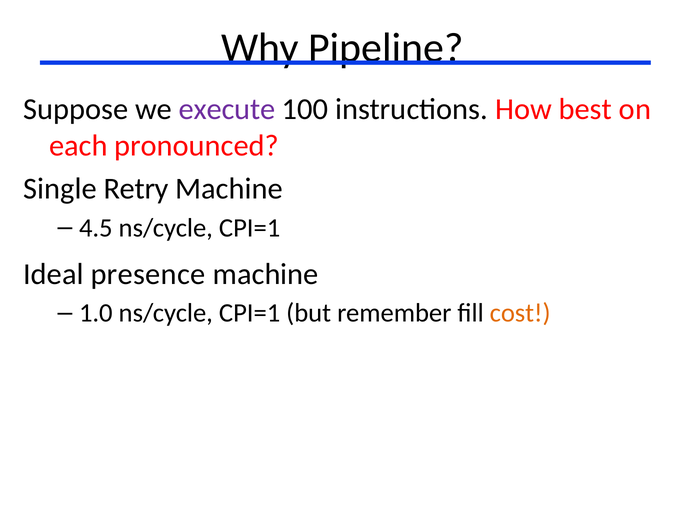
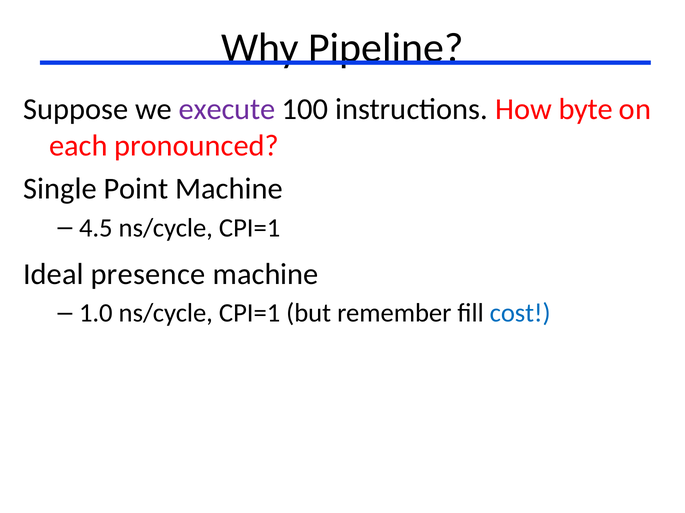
best: best -> byte (586, 109)
Retry: Retry -> Point (136, 189)
cost colour: orange -> blue (520, 314)
